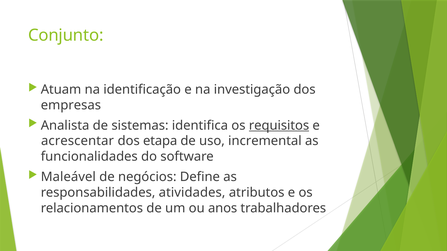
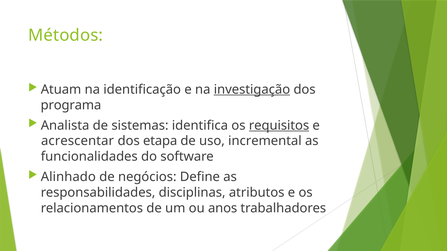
Conjunto: Conjunto -> Métodos (66, 35)
investigação underline: none -> present (252, 90)
empresas: empresas -> programa (71, 105)
Maleável: Maleável -> Alinhado (68, 177)
atividades: atividades -> disciplinas (192, 193)
